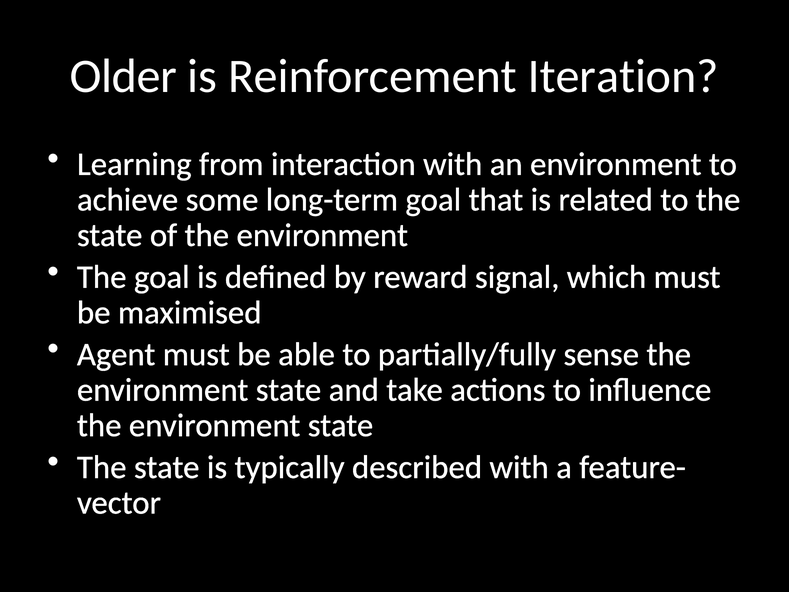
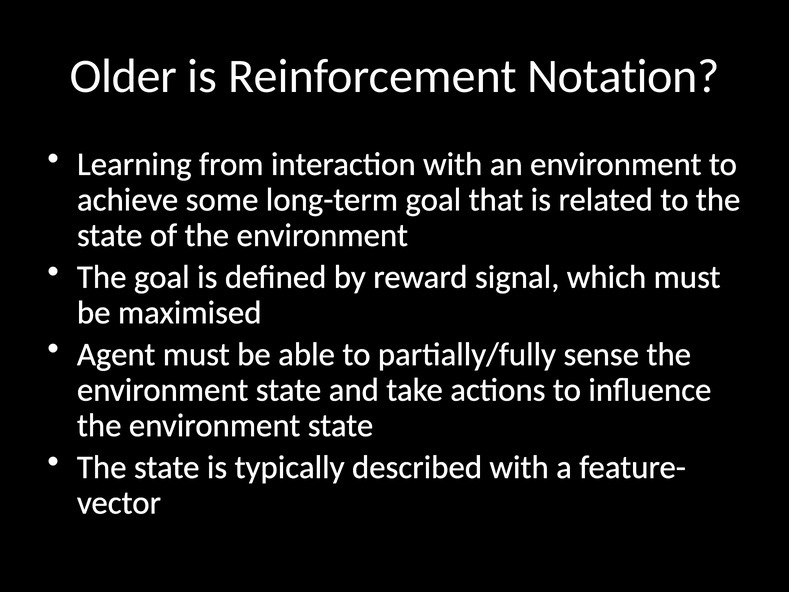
Iteration: Iteration -> Notation (623, 76)
